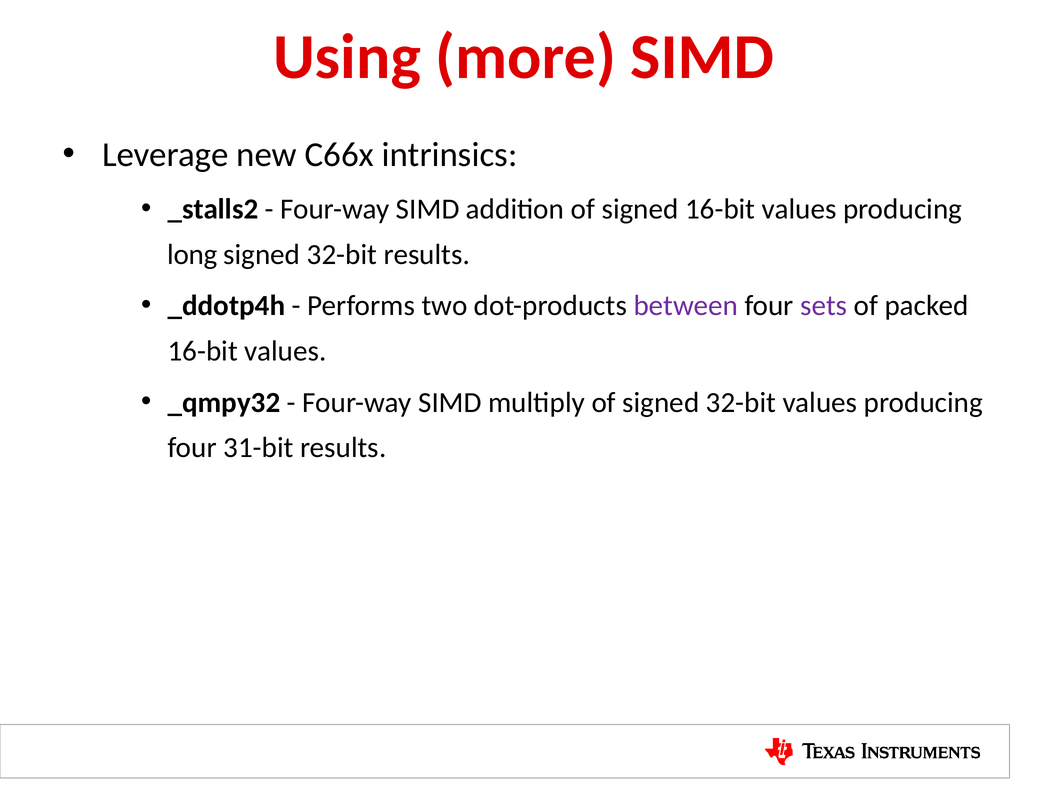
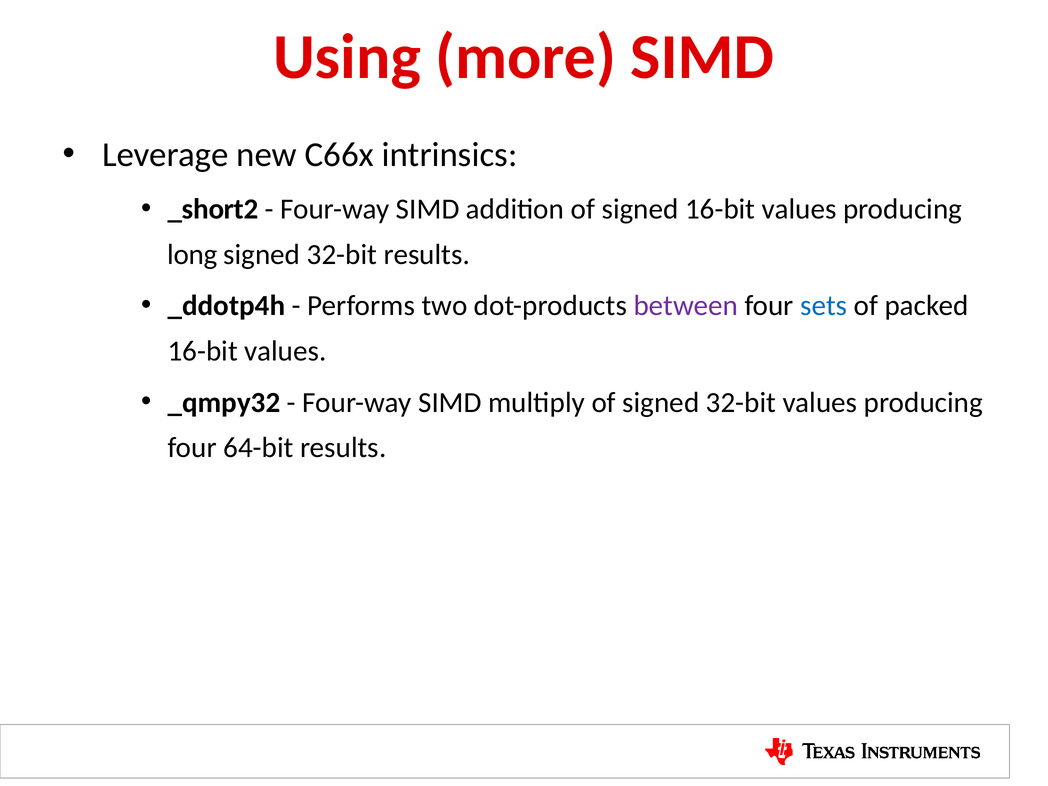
_stalls2: _stalls2 -> _short2 (213, 209)
sets colour: purple -> blue (824, 306)
31-bit: 31-bit -> 64-bit (258, 448)
